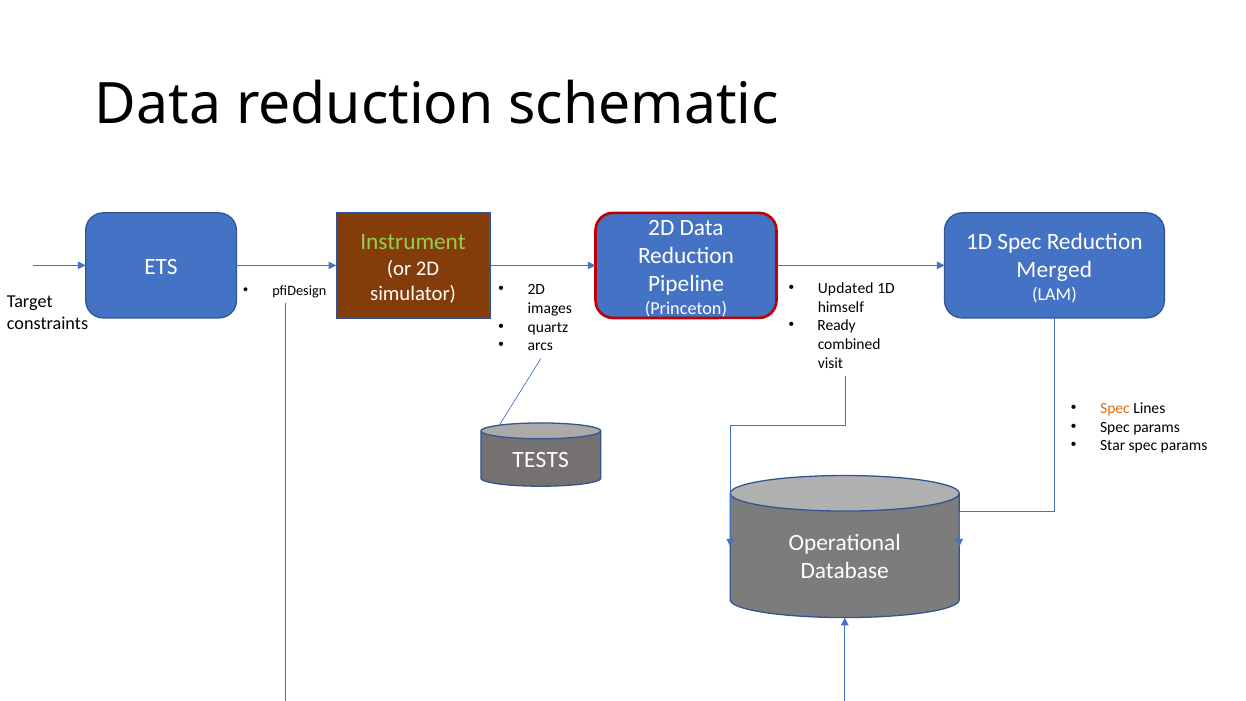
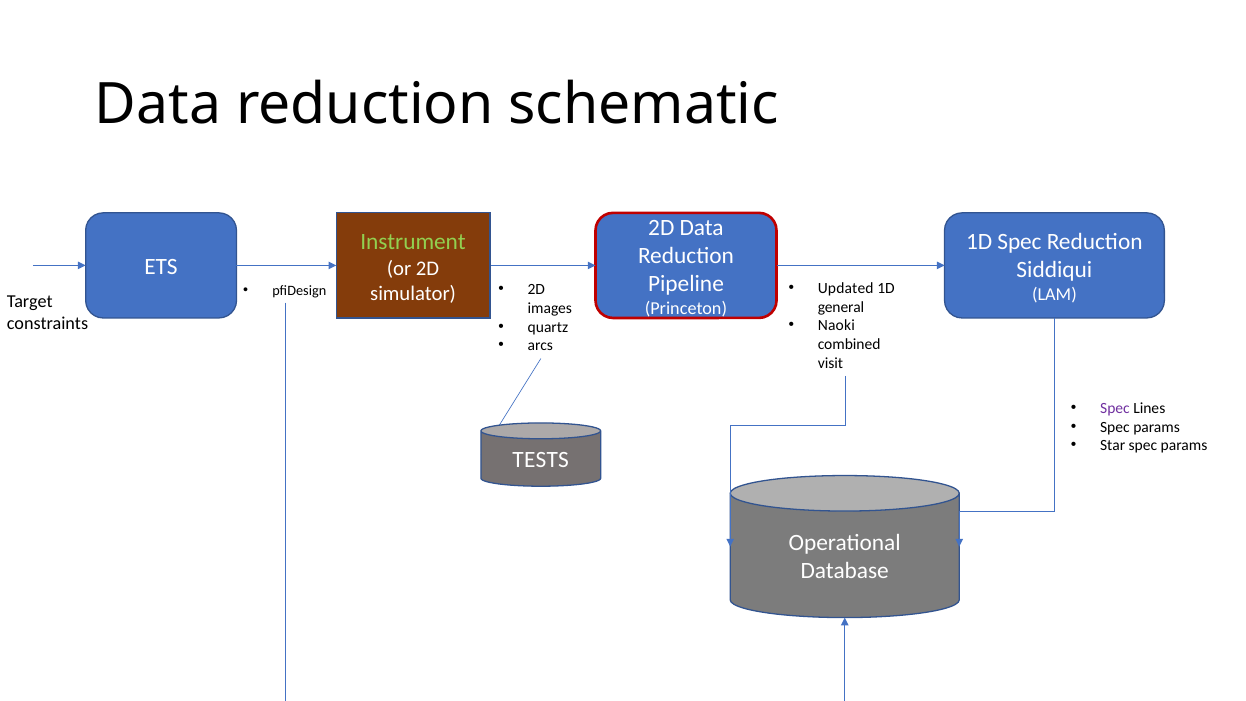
Merged: Merged -> Siddiqui (1054, 270)
himself: himself -> general (841, 307)
Ready: Ready -> Naoki (836, 326)
Spec colour: orange -> purple (1115, 408)
